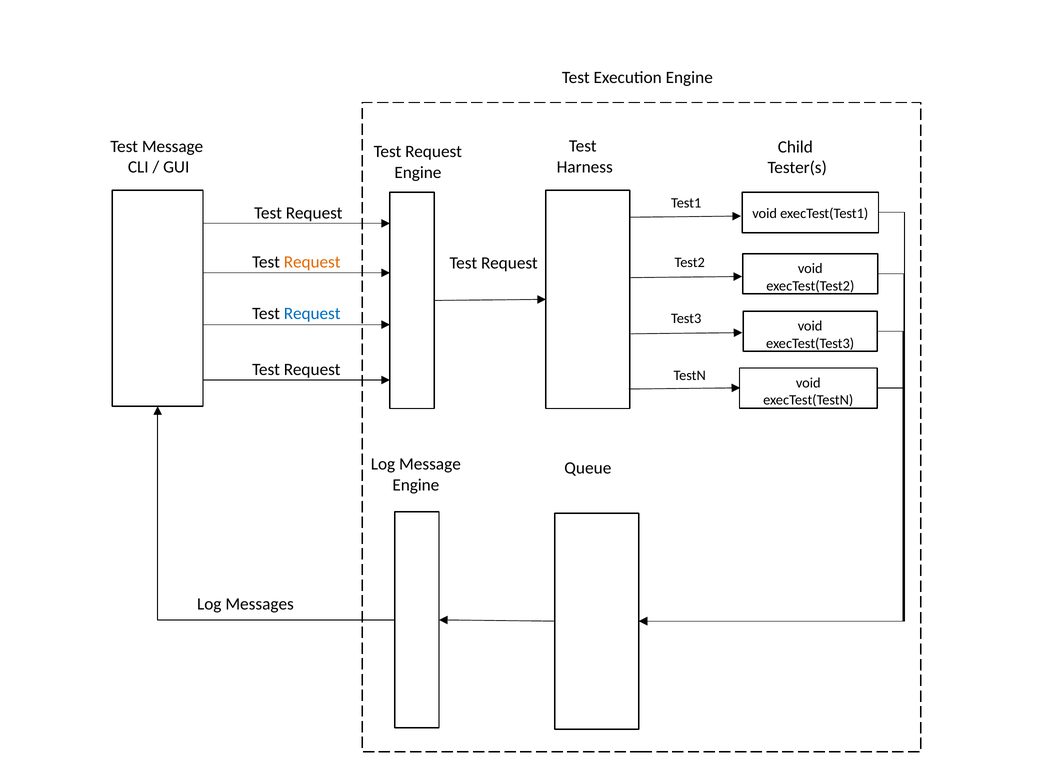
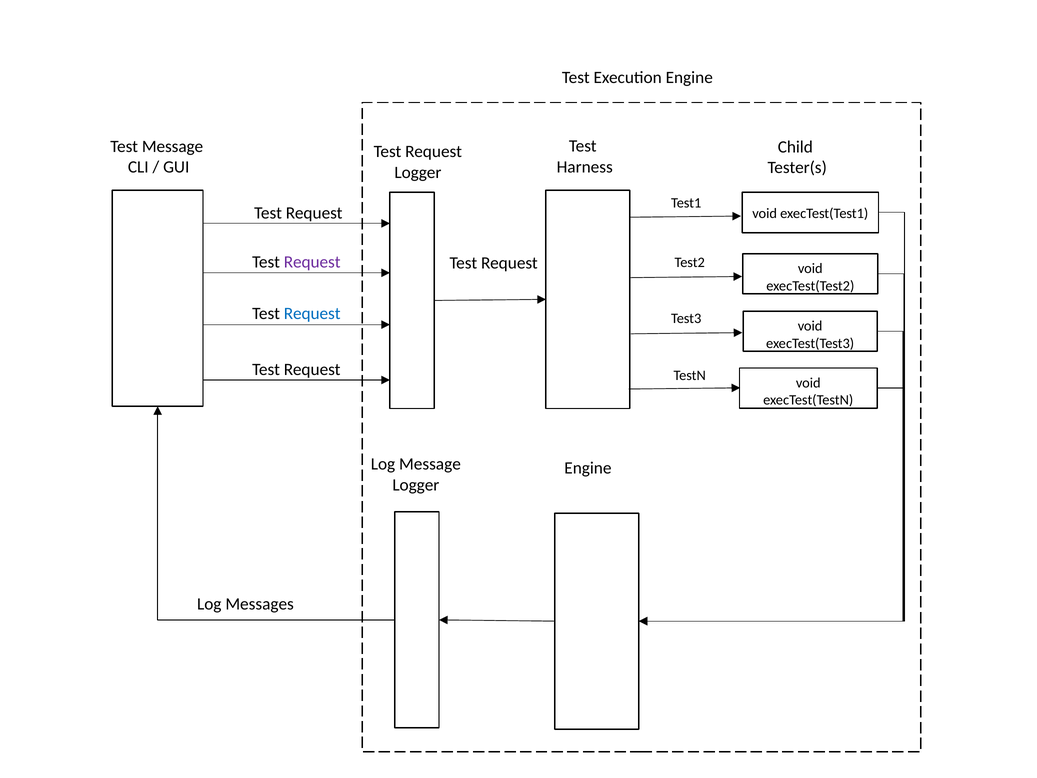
Engine: Engine -> Logger (418, 172)
Request colour: orange -> purple (312, 262)
Queue: Queue -> Engine (588, 468)
Engine: Engine -> Logger (416, 485)
